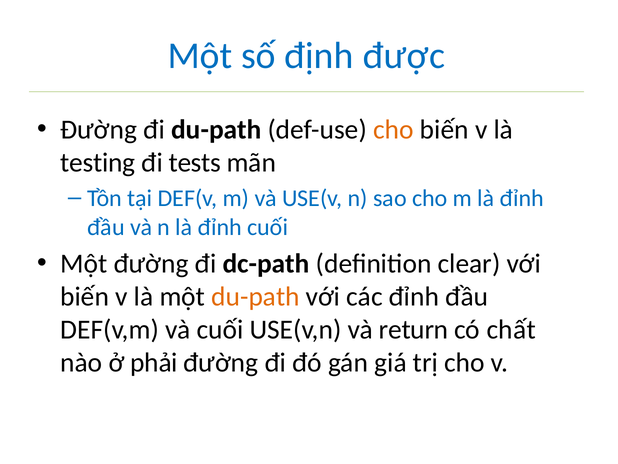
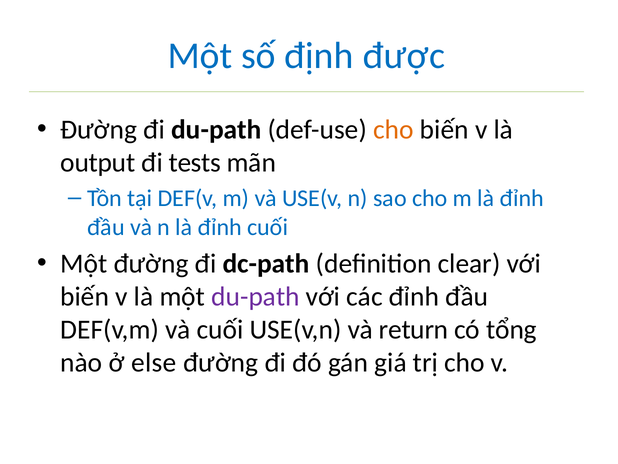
testing: testing -> output (98, 163)
du-path colour: orange -> purple (256, 297)
chất: chất -> tổng (511, 330)
phải: phải -> else (154, 363)
